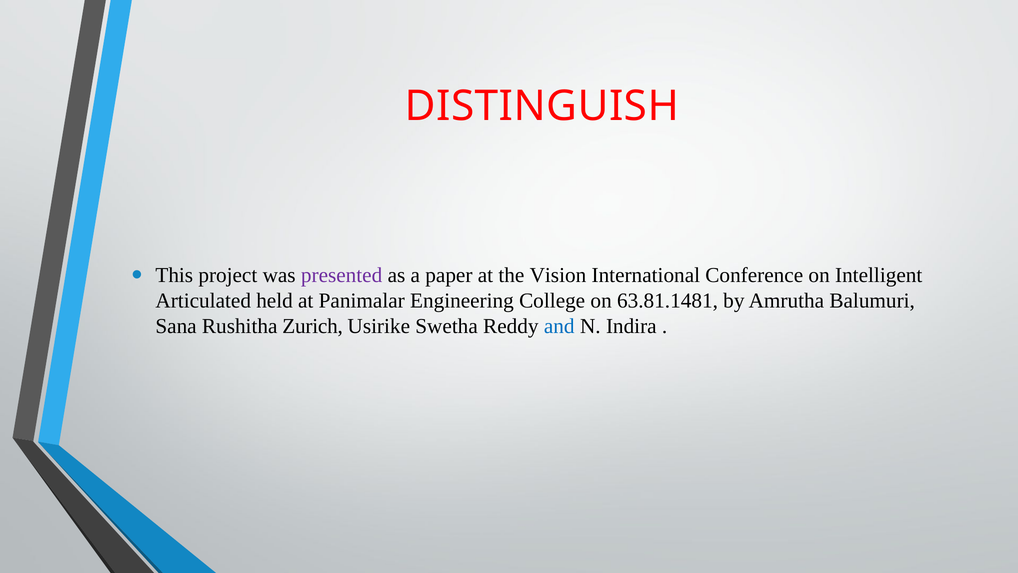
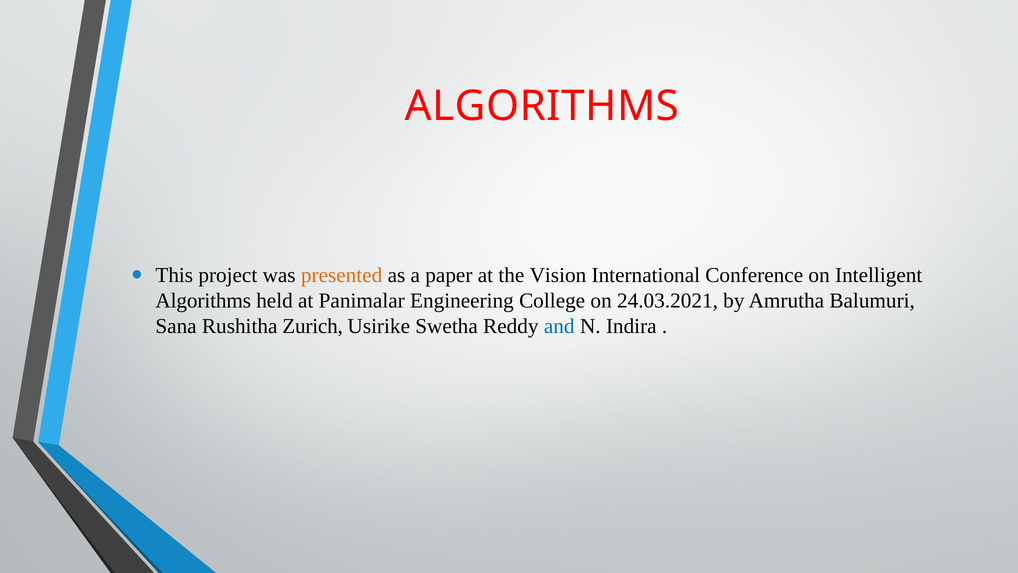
DISTINGUISH: DISTINGUISH -> ALGORITHMS (542, 106)
presented colour: purple -> orange (342, 275)
Articulated: Articulated -> Algorithms (203, 301)
63.81.1481: 63.81.1481 -> 24.03.2021 (667, 301)
